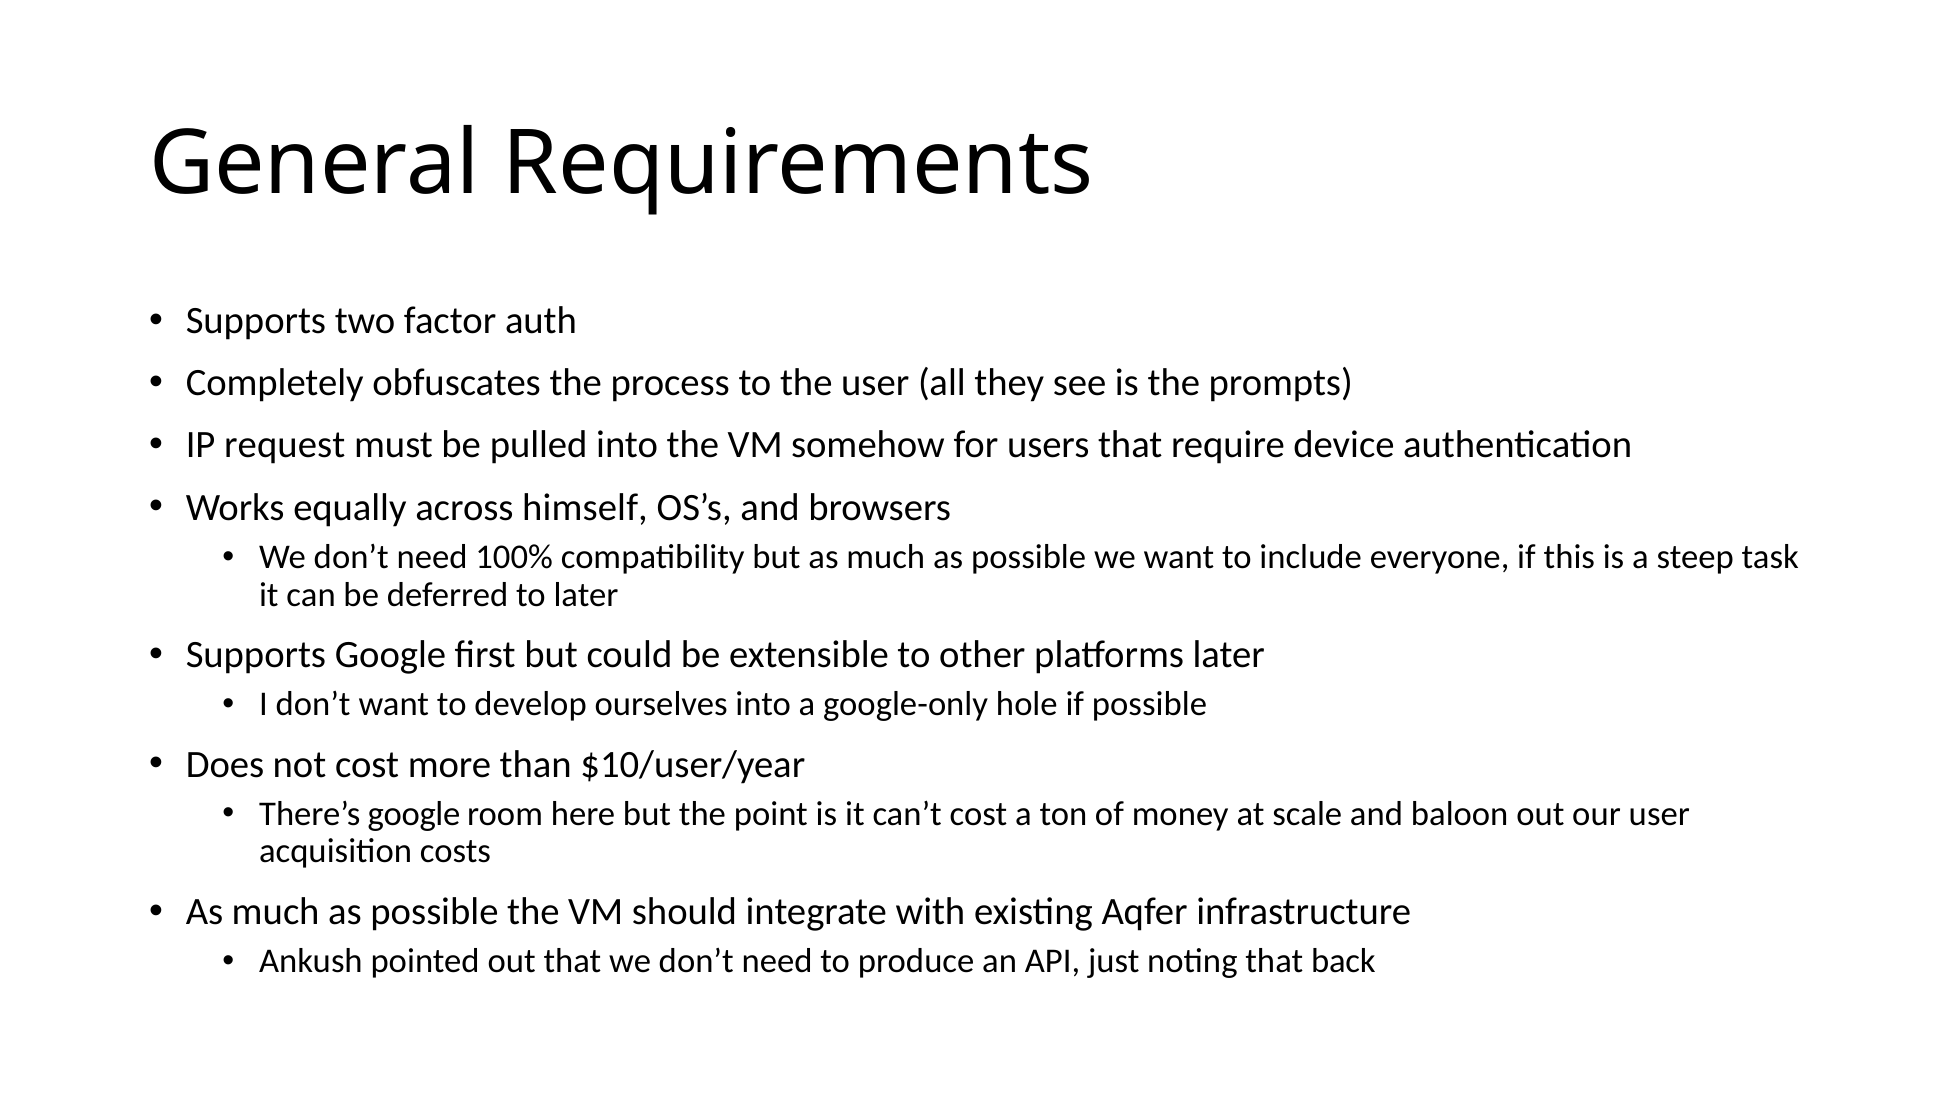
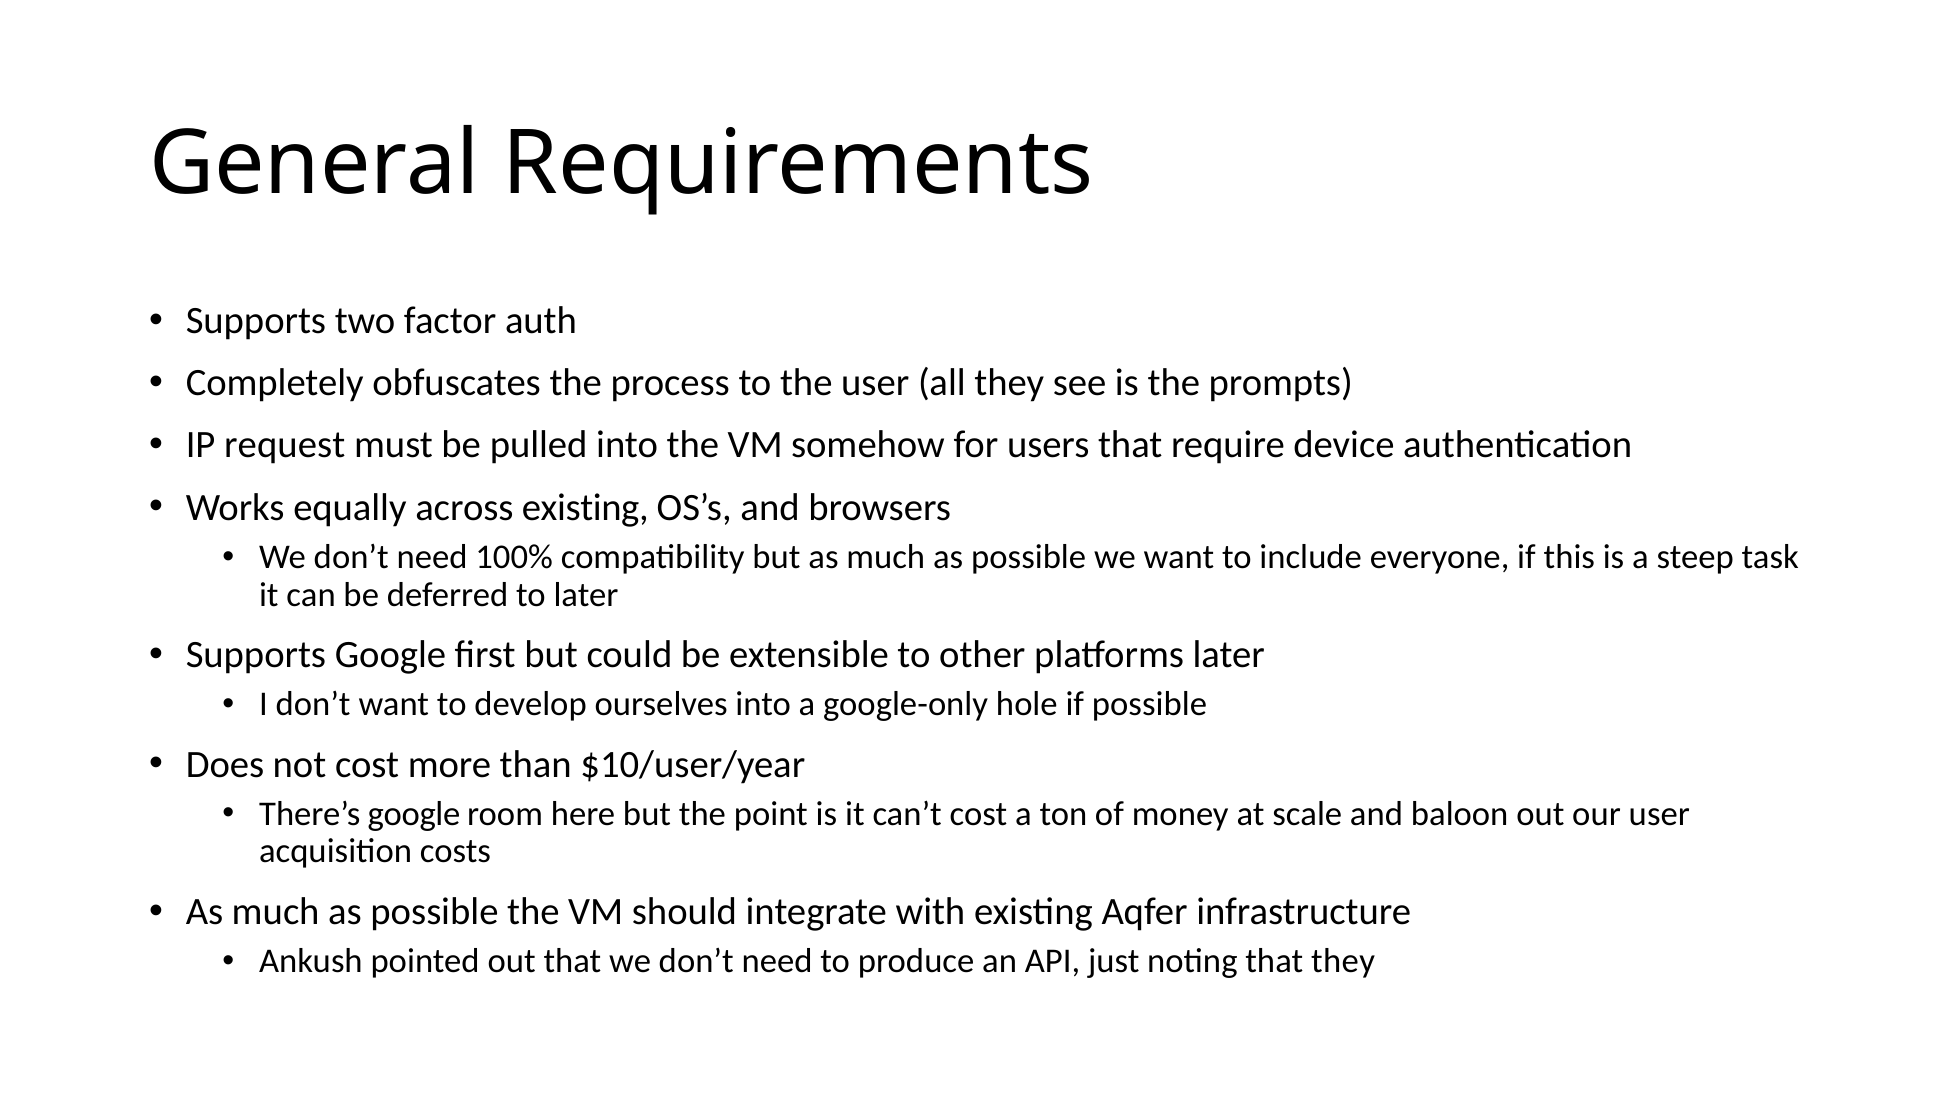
across himself: himself -> existing (585, 507)
that back: back -> they (1343, 962)
